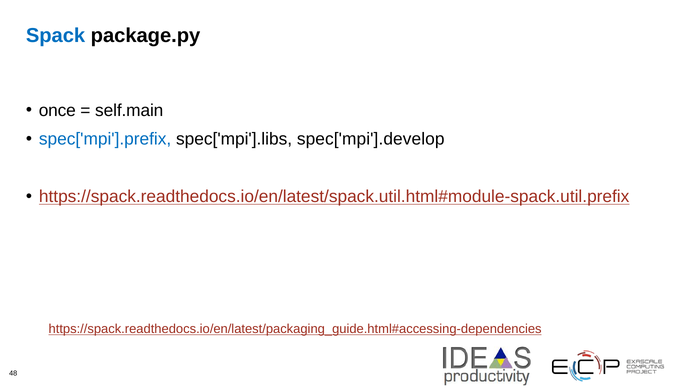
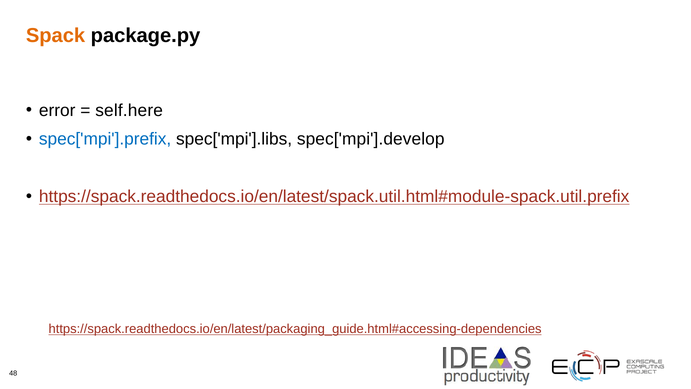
Spack colour: blue -> orange (56, 36)
once: once -> error (57, 110)
self.main: self.main -> self.here (129, 110)
